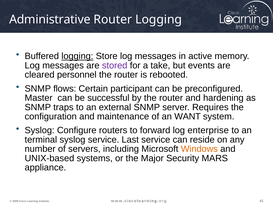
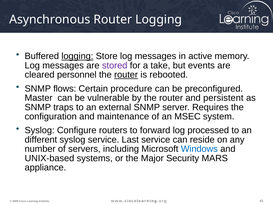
Administrative: Administrative -> Asynchronous (50, 19)
router underline: none -> present (126, 75)
participant: participant -> procedure (131, 89)
successful: successful -> vulnerable (108, 98)
hardening: hardening -> persistent (223, 98)
WANT: WANT -> MSEC (188, 116)
enterprise: enterprise -> processed (208, 130)
terminal: terminal -> different (41, 140)
Windows colour: orange -> blue (199, 149)
